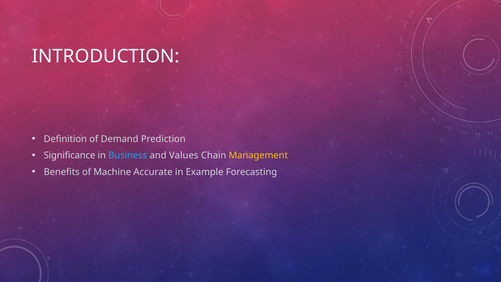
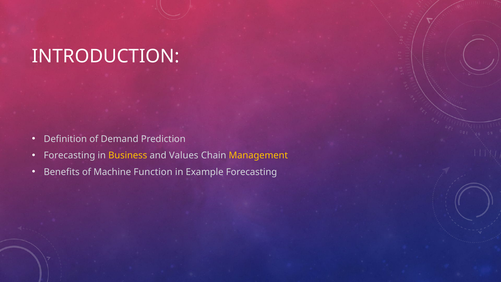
Significance: Significance -> Forecasting (69, 155)
Business colour: light blue -> yellow (128, 155)
Accurate: Accurate -> Function (153, 172)
